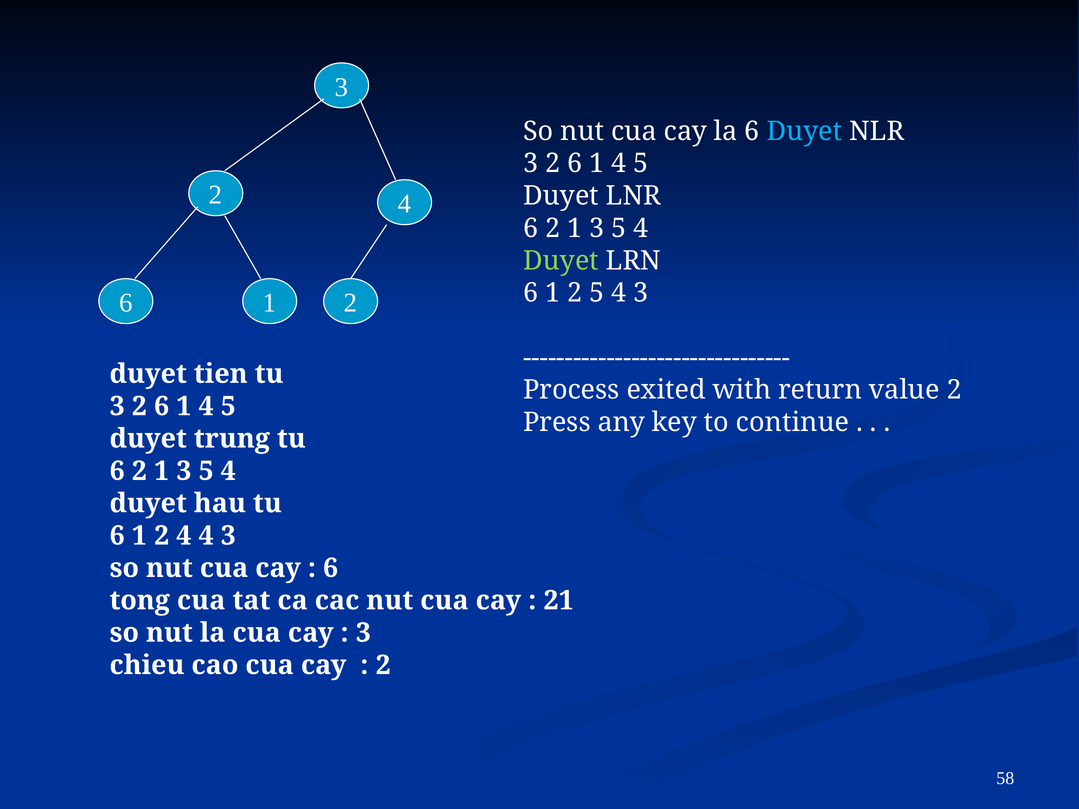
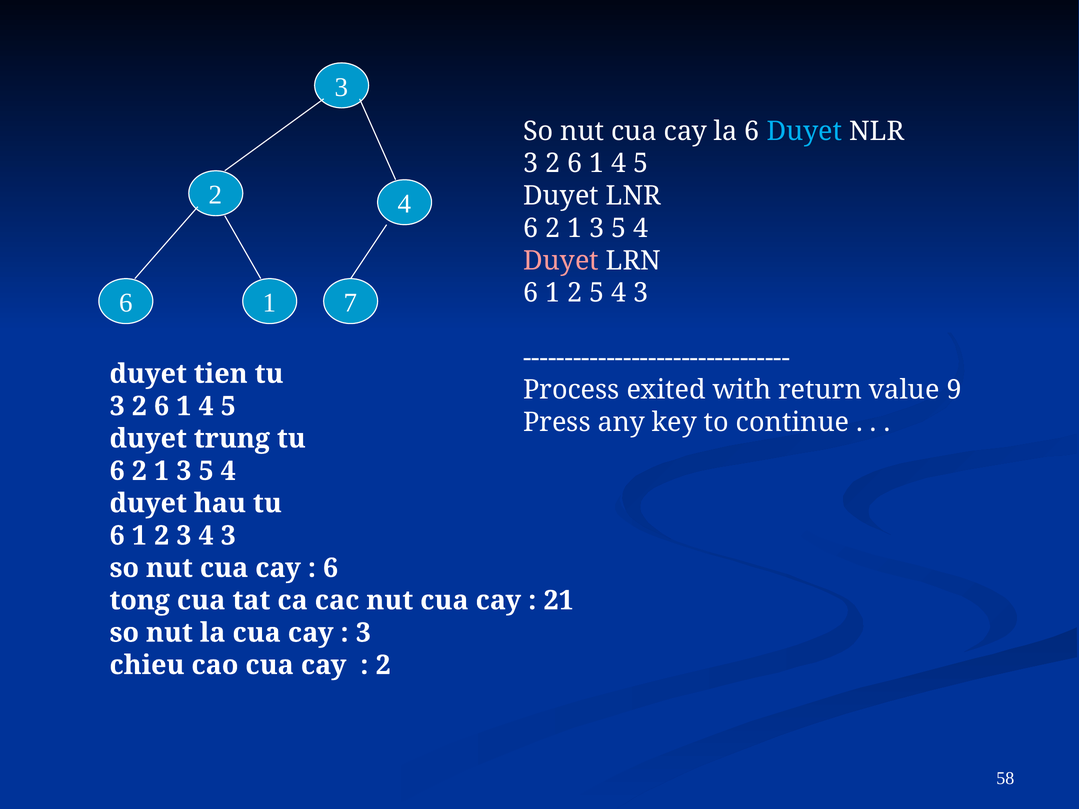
Duyet colour: light green -> pink (561, 261)
2: 2 -> 7 (351, 303)
value 2: 2 -> 9 (954, 390)
1 2 4: 4 -> 3 (184, 536)
